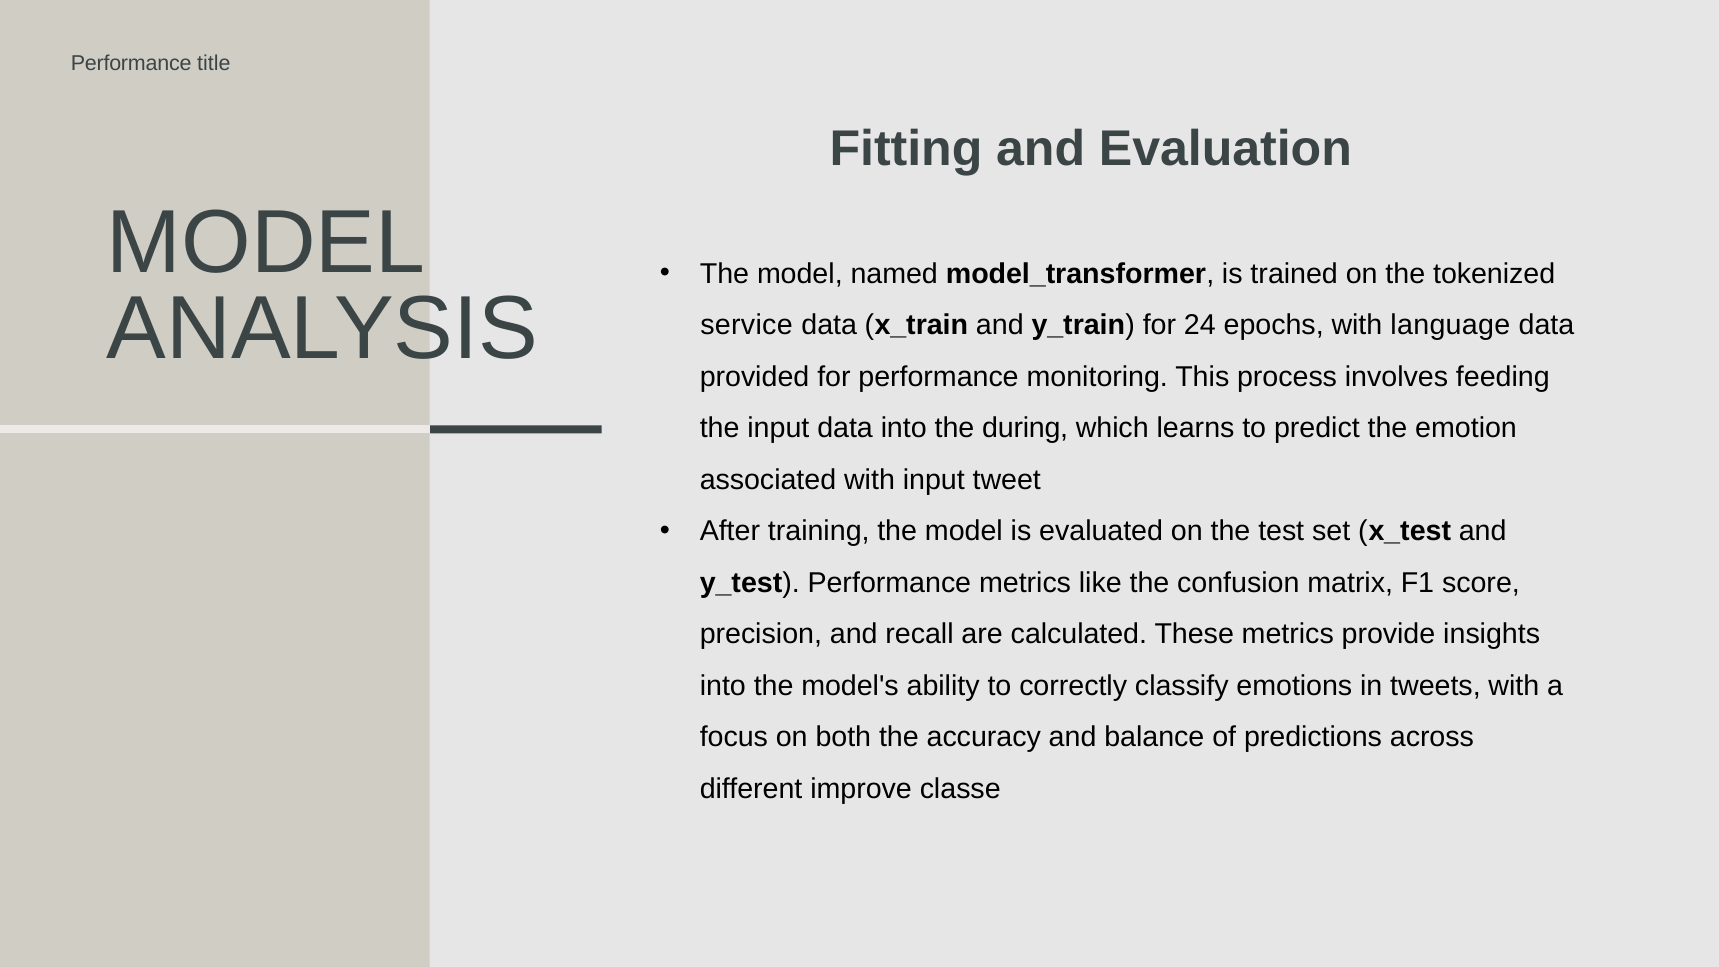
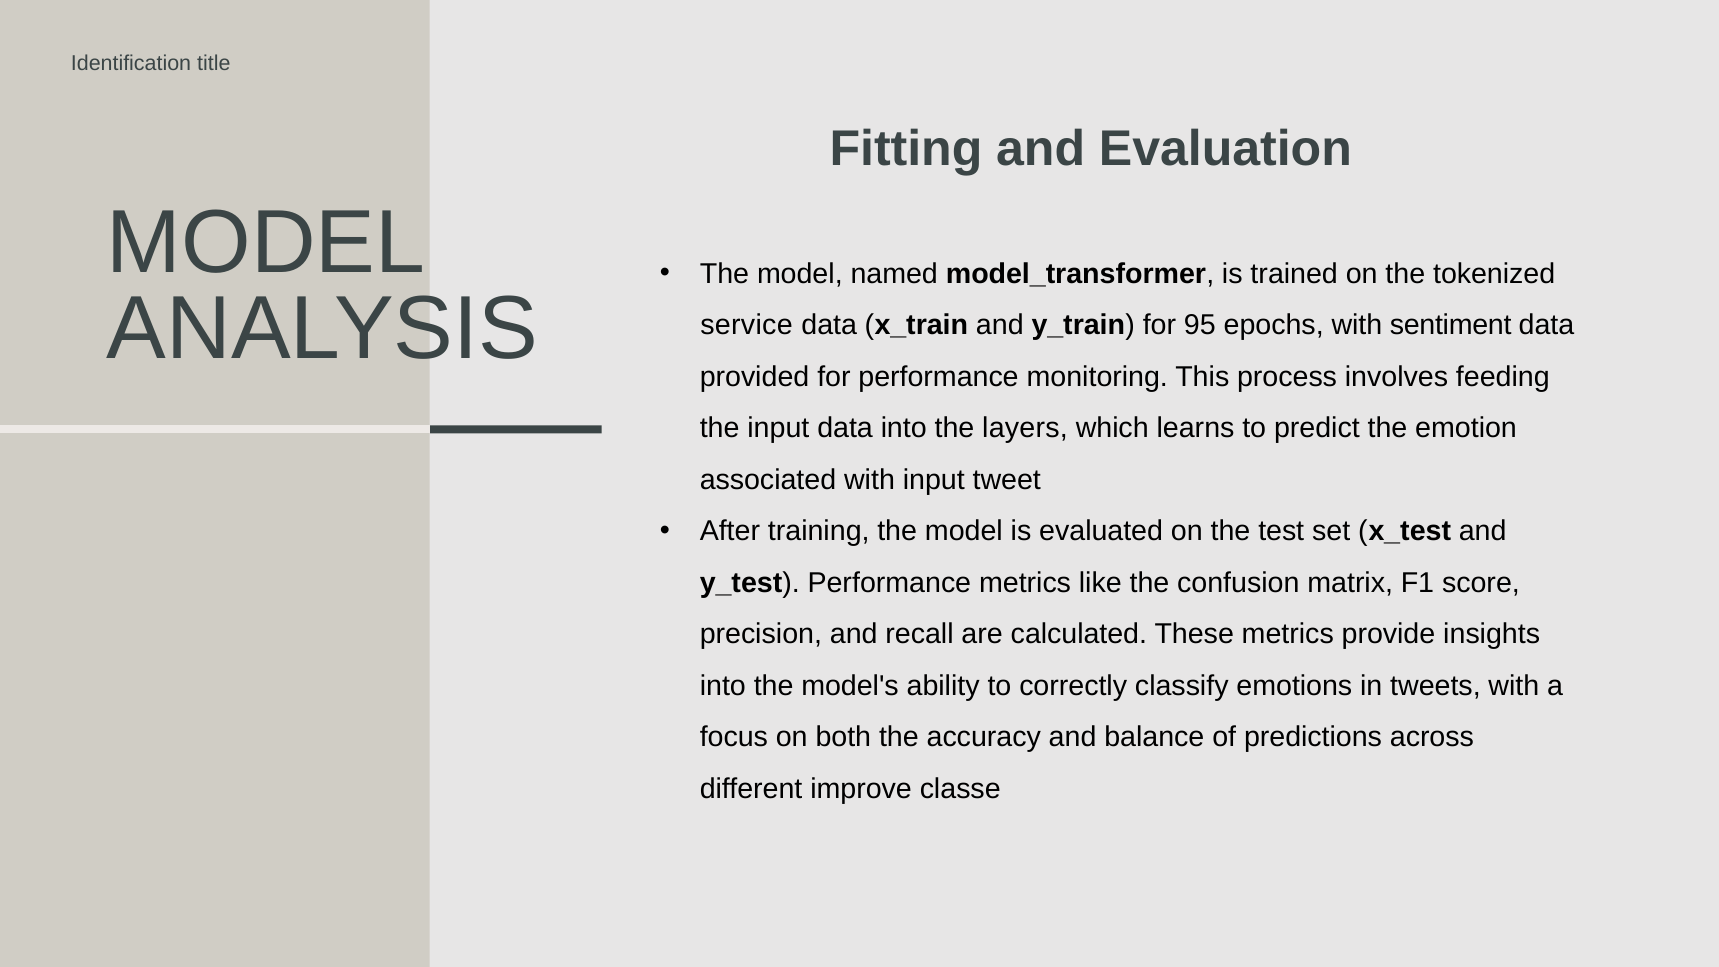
Performance: Performance -> Identification (131, 63)
24: 24 -> 95 (1200, 325)
language: language -> sentiment (1451, 325)
during: during -> layers (1025, 428)
